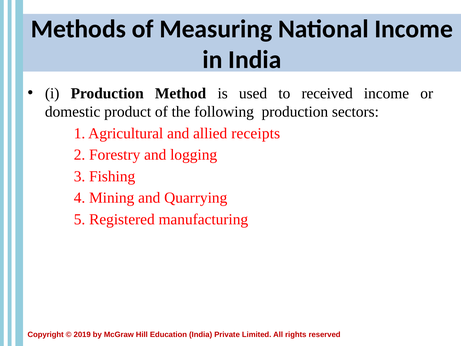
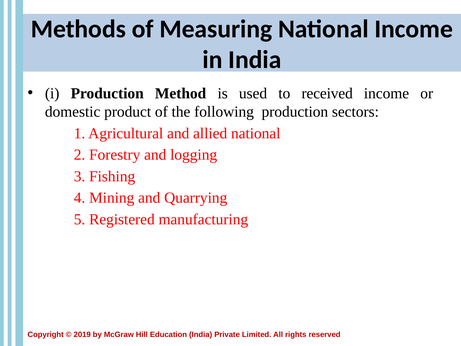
allied receipts: receipts -> national (256, 133)
